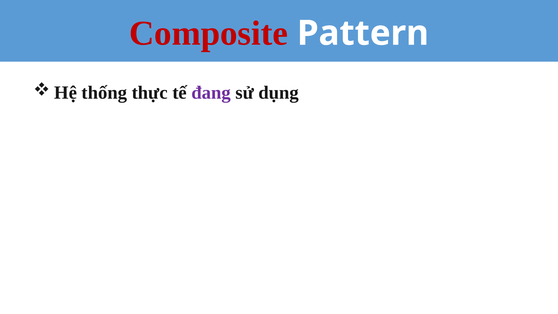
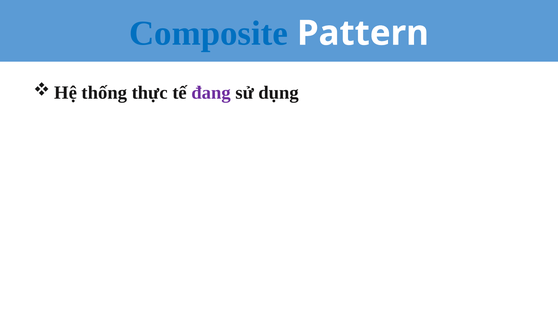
Composite colour: red -> blue (208, 33)
